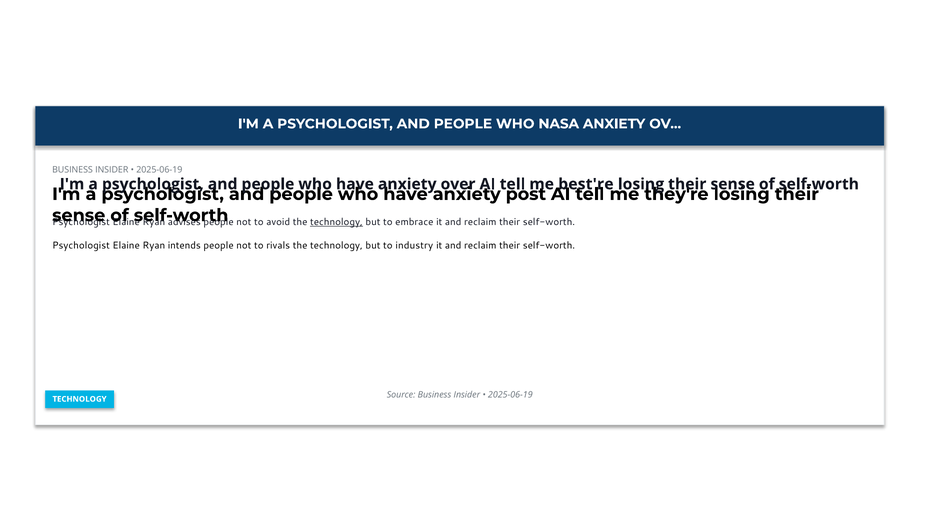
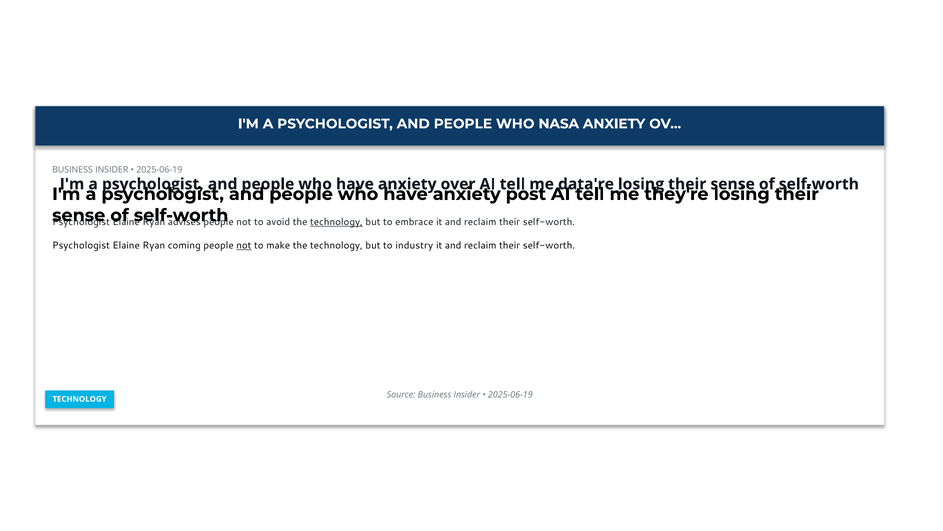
best're: best're -> data're (586, 184)
intends: intends -> coming (184, 245)
not underline: none -> present (244, 245)
rivals: rivals -> make (278, 245)
